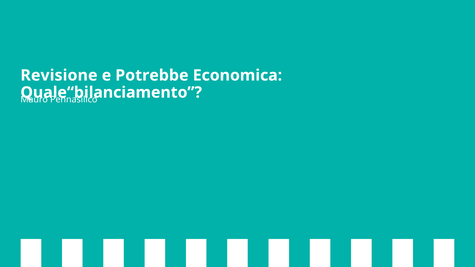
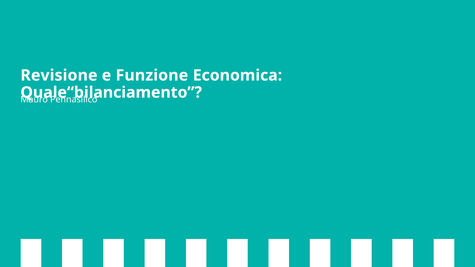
Potrebbe: Potrebbe -> Funzione (152, 75)
